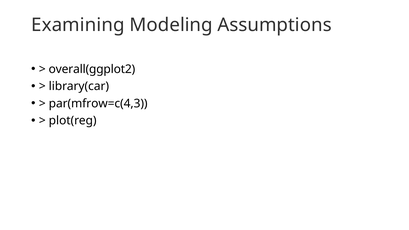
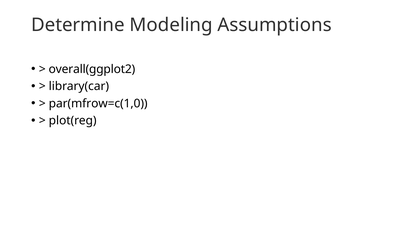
Examining: Examining -> Determine (78, 25)
par(mfrow=c(4,3: par(mfrow=c(4,3 -> par(mfrow=c(1,0 (98, 103)
